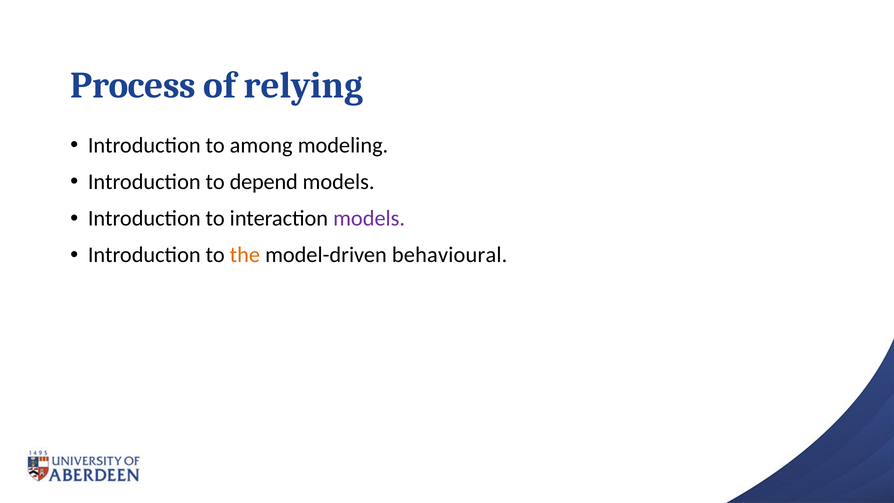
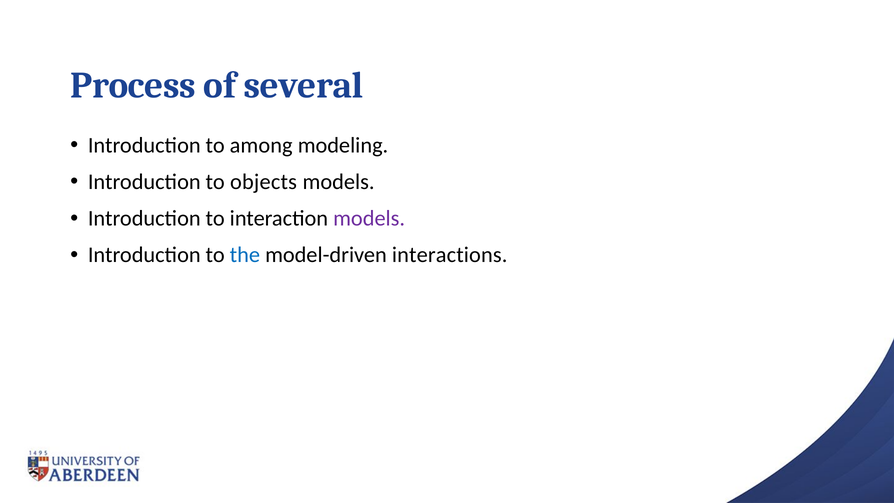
relying: relying -> several (304, 85)
depend: depend -> objects (264, 182)
the colour: orange -> blue (245, 255)
behavioural: behavioural -> interactions (450, 255)
